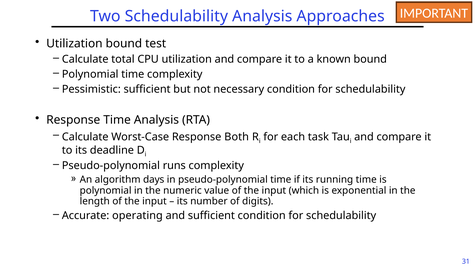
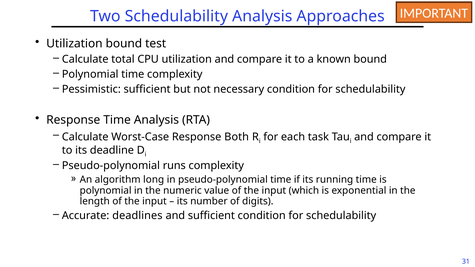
days: days -> long (154, 180)
operating: operating -> deadlines (137, 216)
